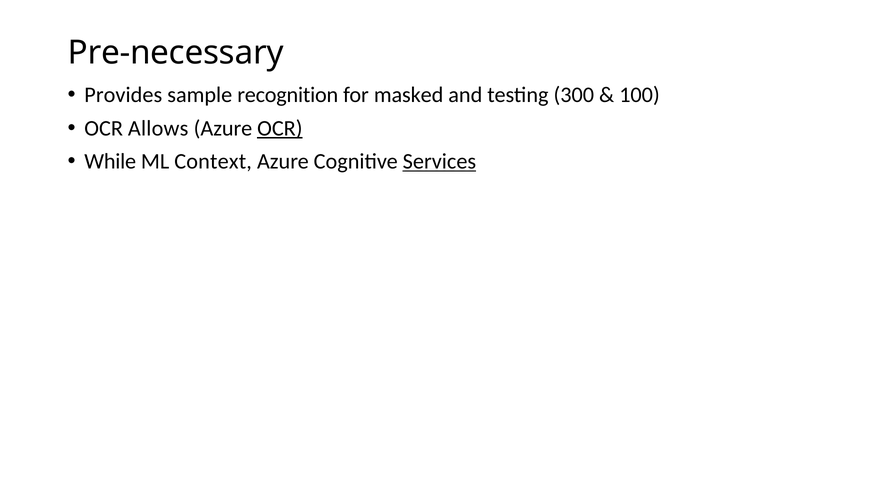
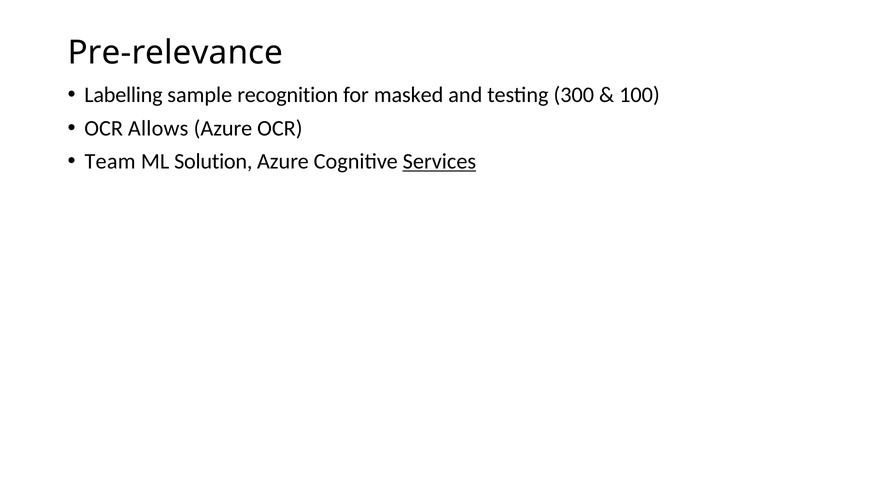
Pre-necessary: Pre-necessary -> Pre-relevance (175, 53)
Provides: Provides -> Labelling (123, 95)
OCR underline: present -> none (280, 128)
While: While -> Team (110, 162)
Context: Context -> Solution (213, 162)
